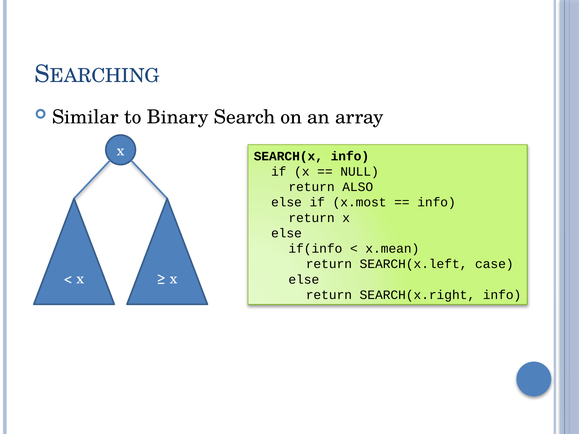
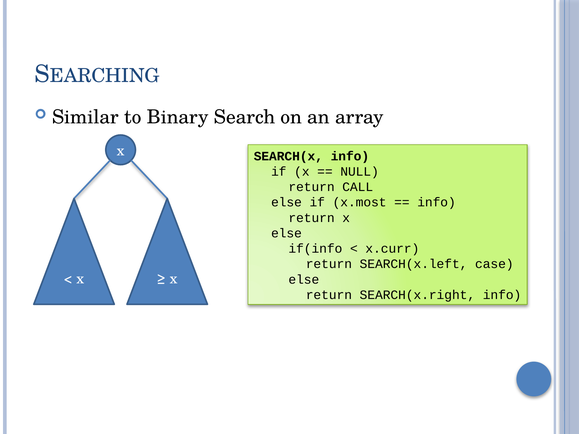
ALSO: ALSO -> CALL (358, 187)
x.mean: x.mean -> x.curr (392, 249)
